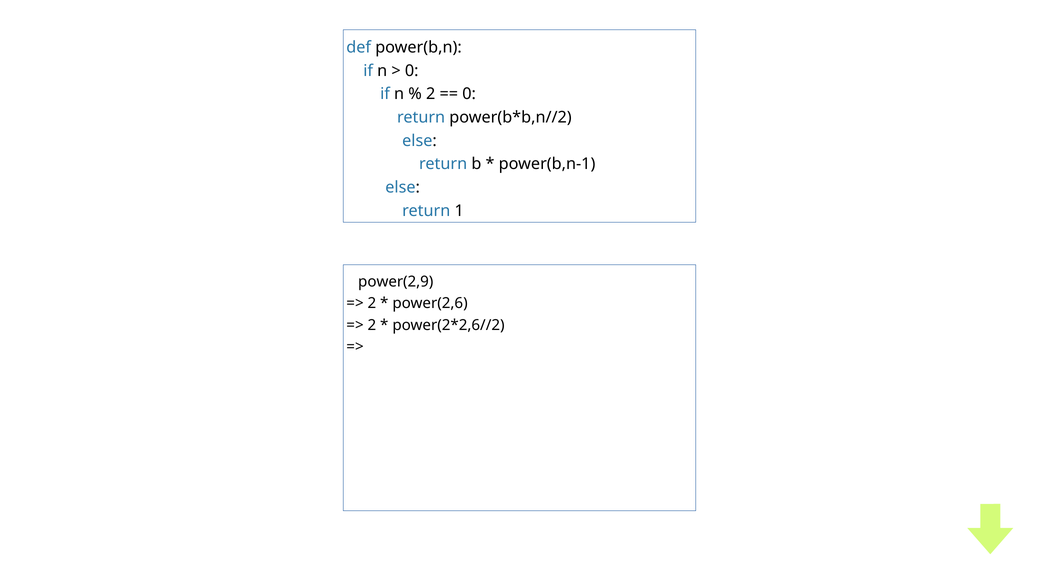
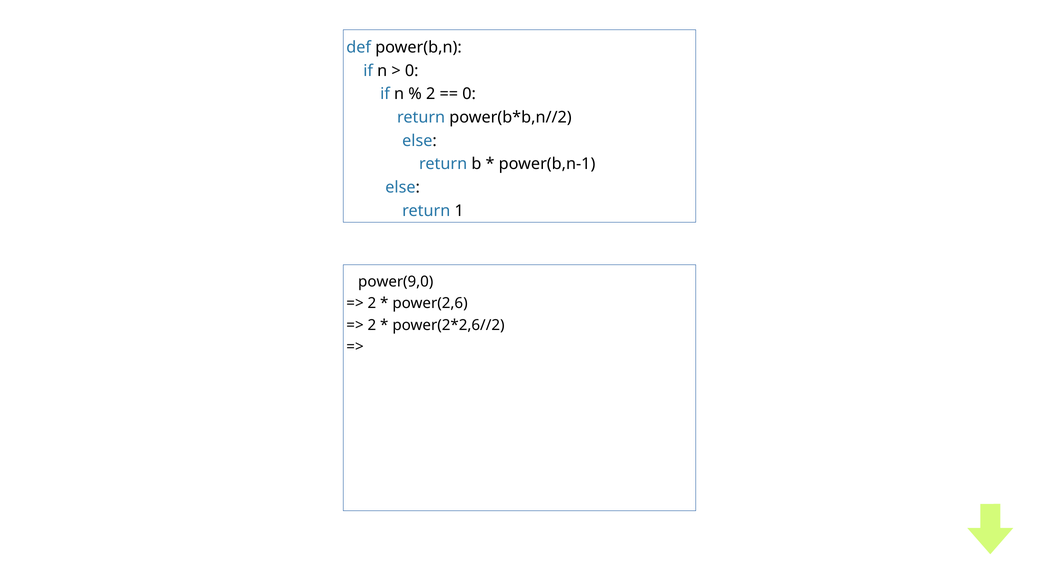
power(2,9: power(2,9 -> power(9,0 (396, 282)
